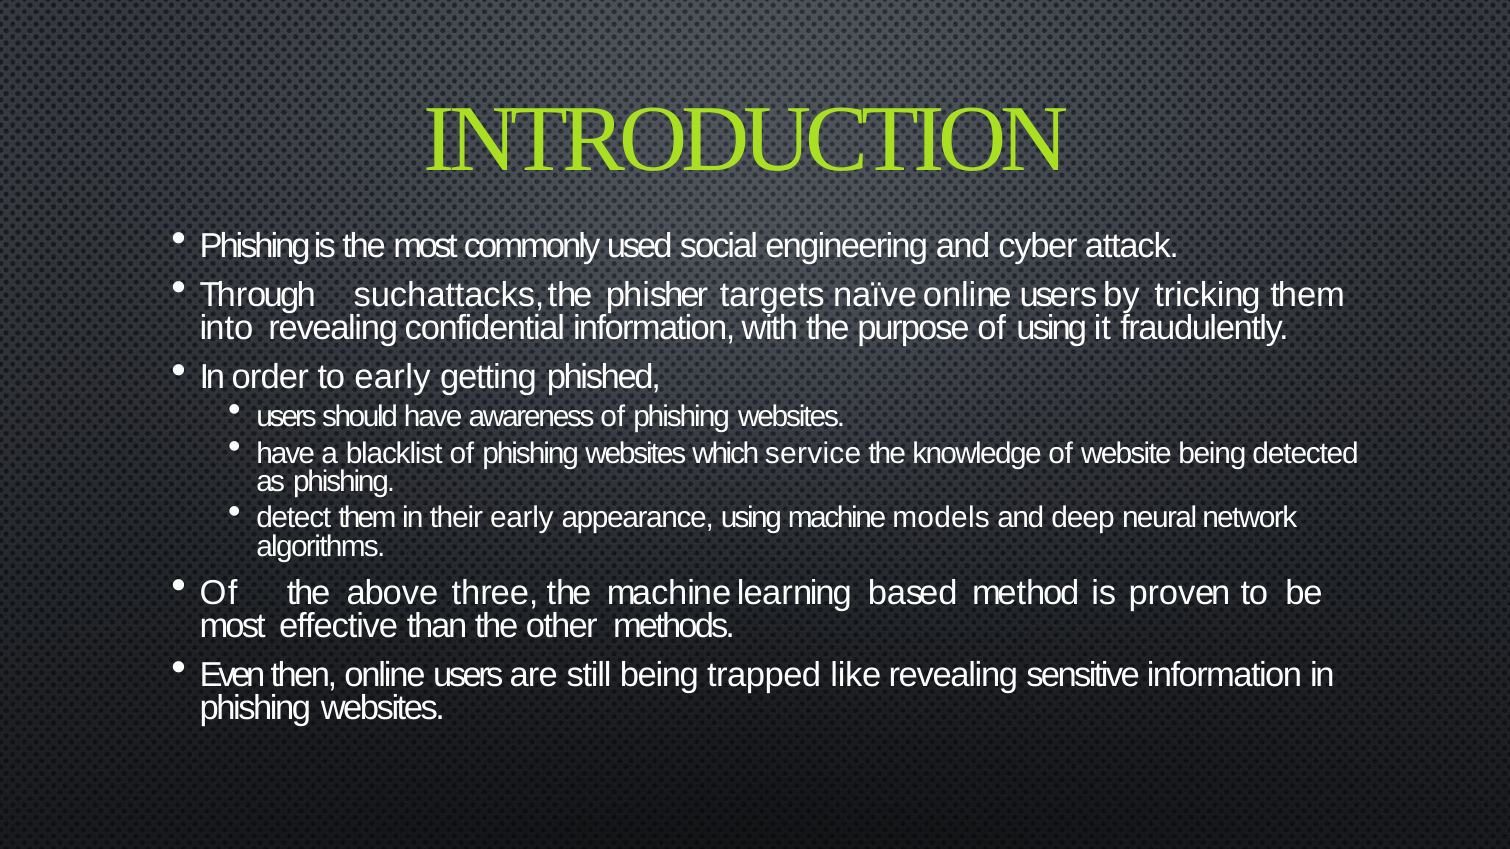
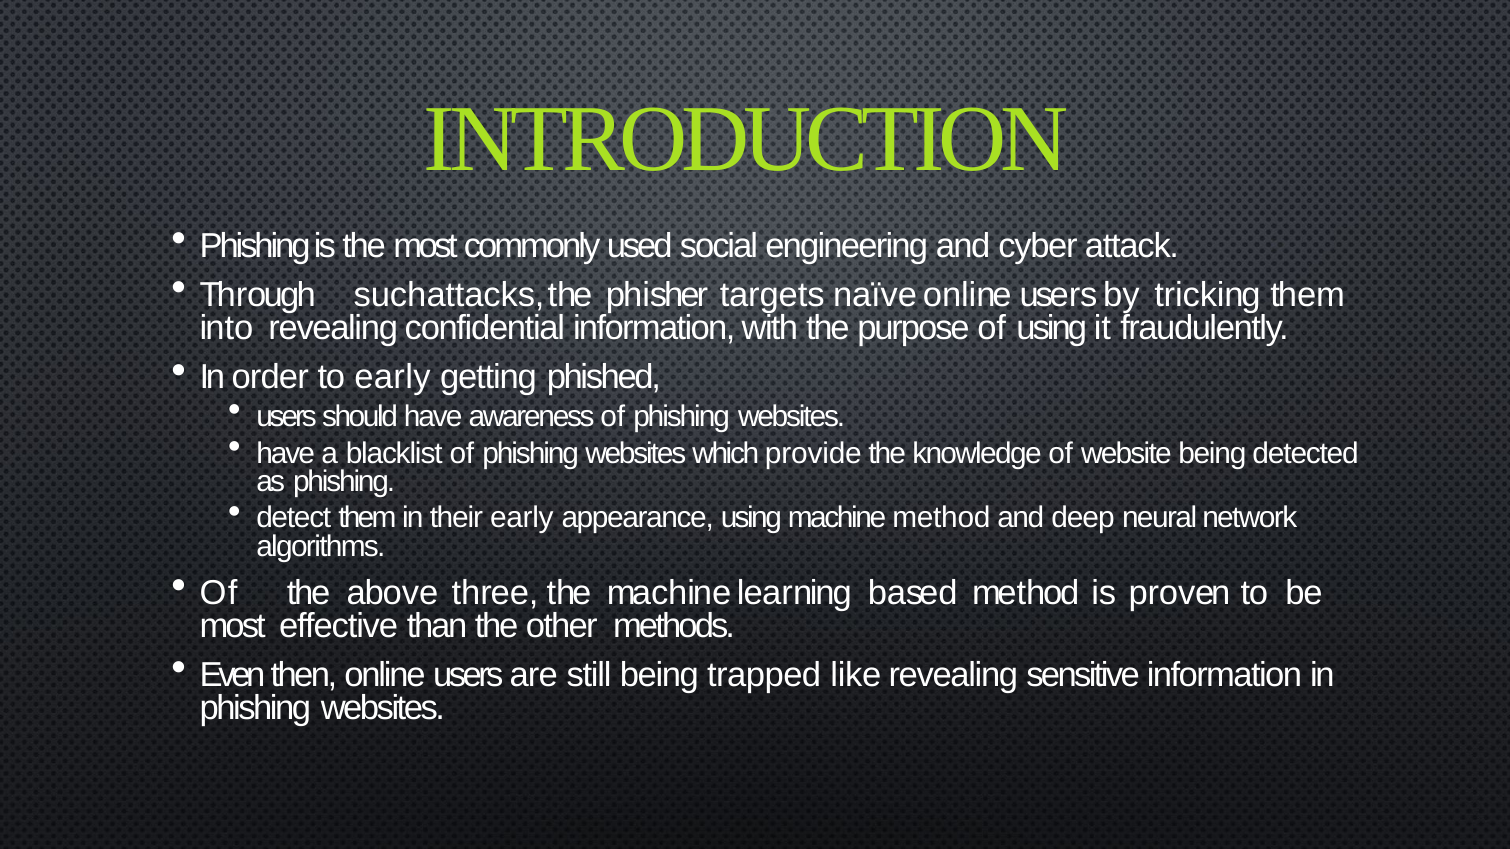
service: service -> provide (813, 453)
machine models: models -> method (941, 518)
